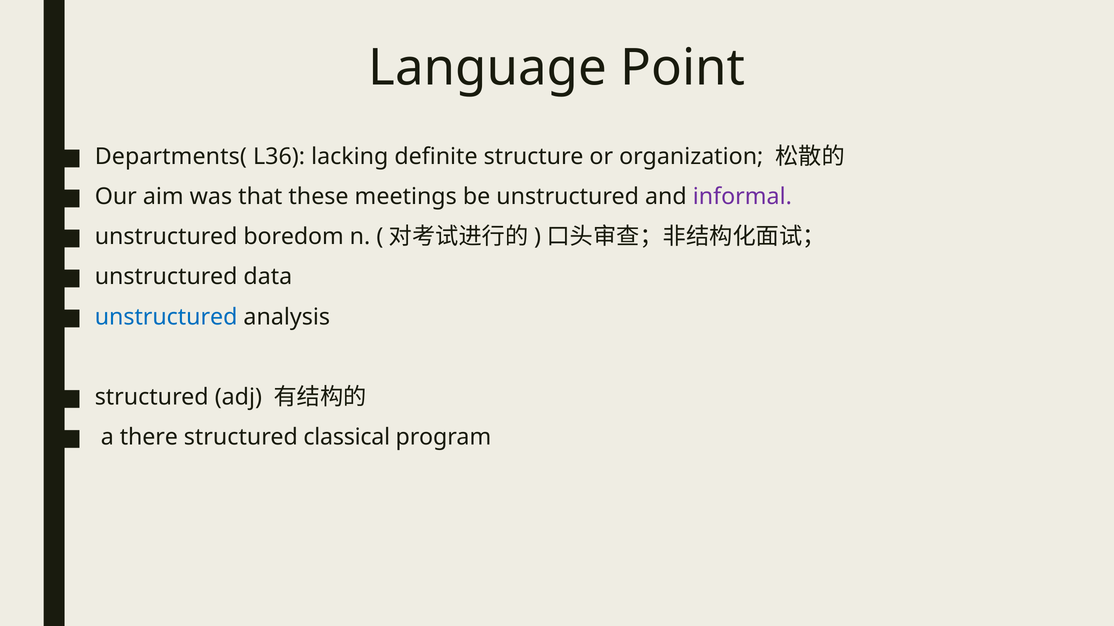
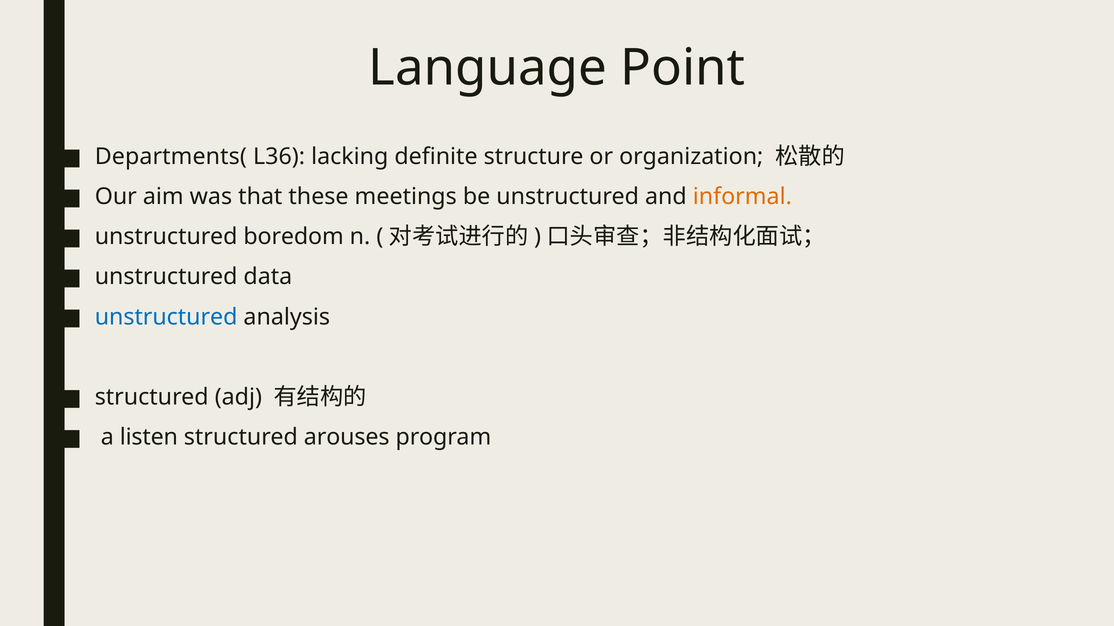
informal colour: purple -> orange (742, 197)
there: there -> listen (149, 438)
classical: classical -> arouses (347, 438)
